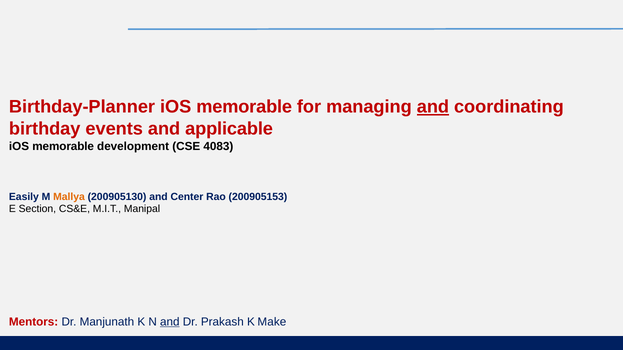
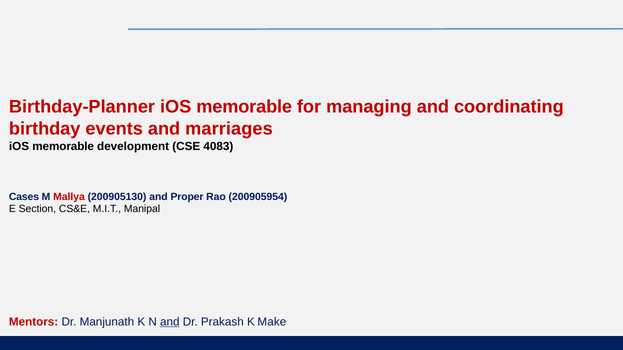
and underline: present -> none (433, 107)
applicable: applicable -> marriages (229, 129)
Easily: Easily -> Cases (24, 197)
Mallya colour: orange -> red (69, 197)
Center: Center -> Proper (187, 197)
200905153: 200905153 -> 200905954 (258, 197)
